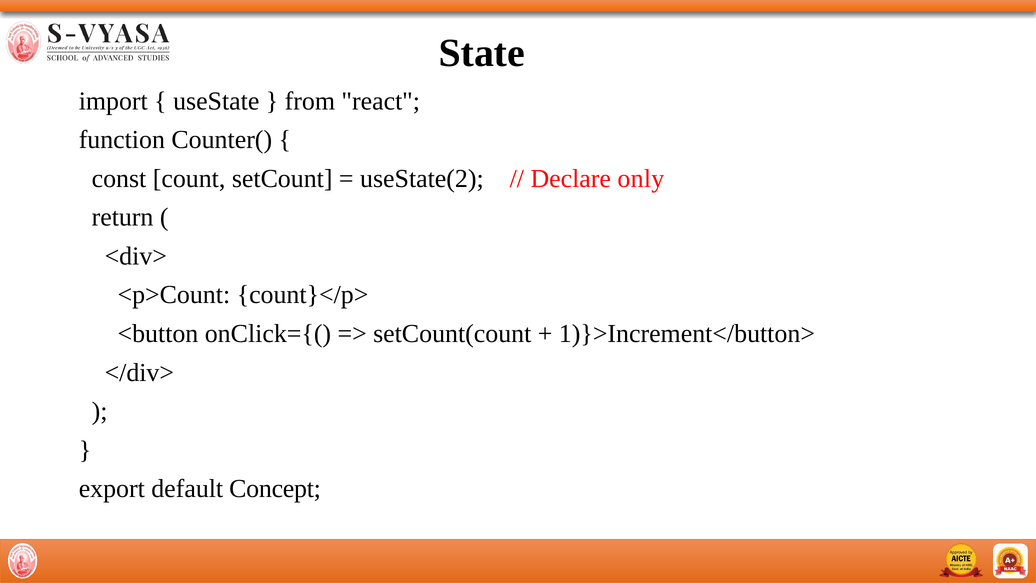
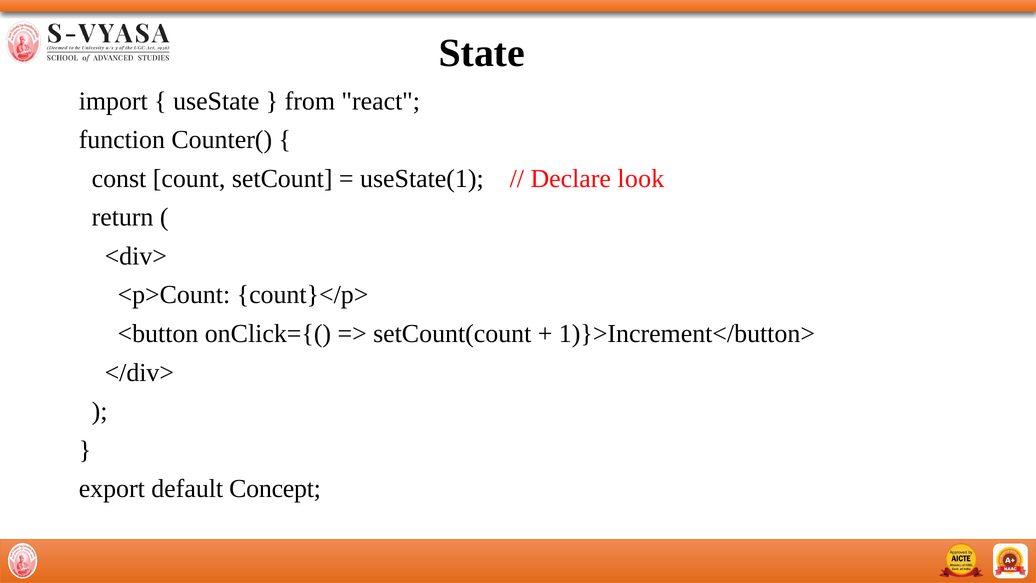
useState(2: useState(2 -> useState(1 (422, 179)
only: only -> look (641, 179)
